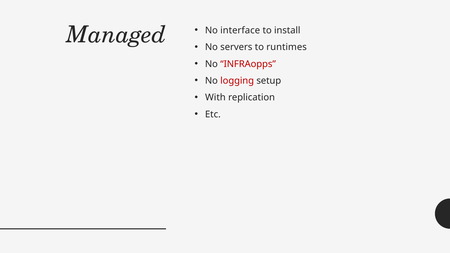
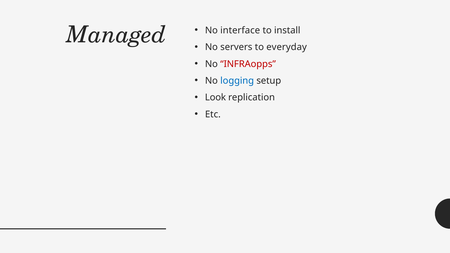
runtimes: runtimes -> everyday (287, 47)
logging colour: red -> blue (237, 81)
With: With -> Look (215, 98)
